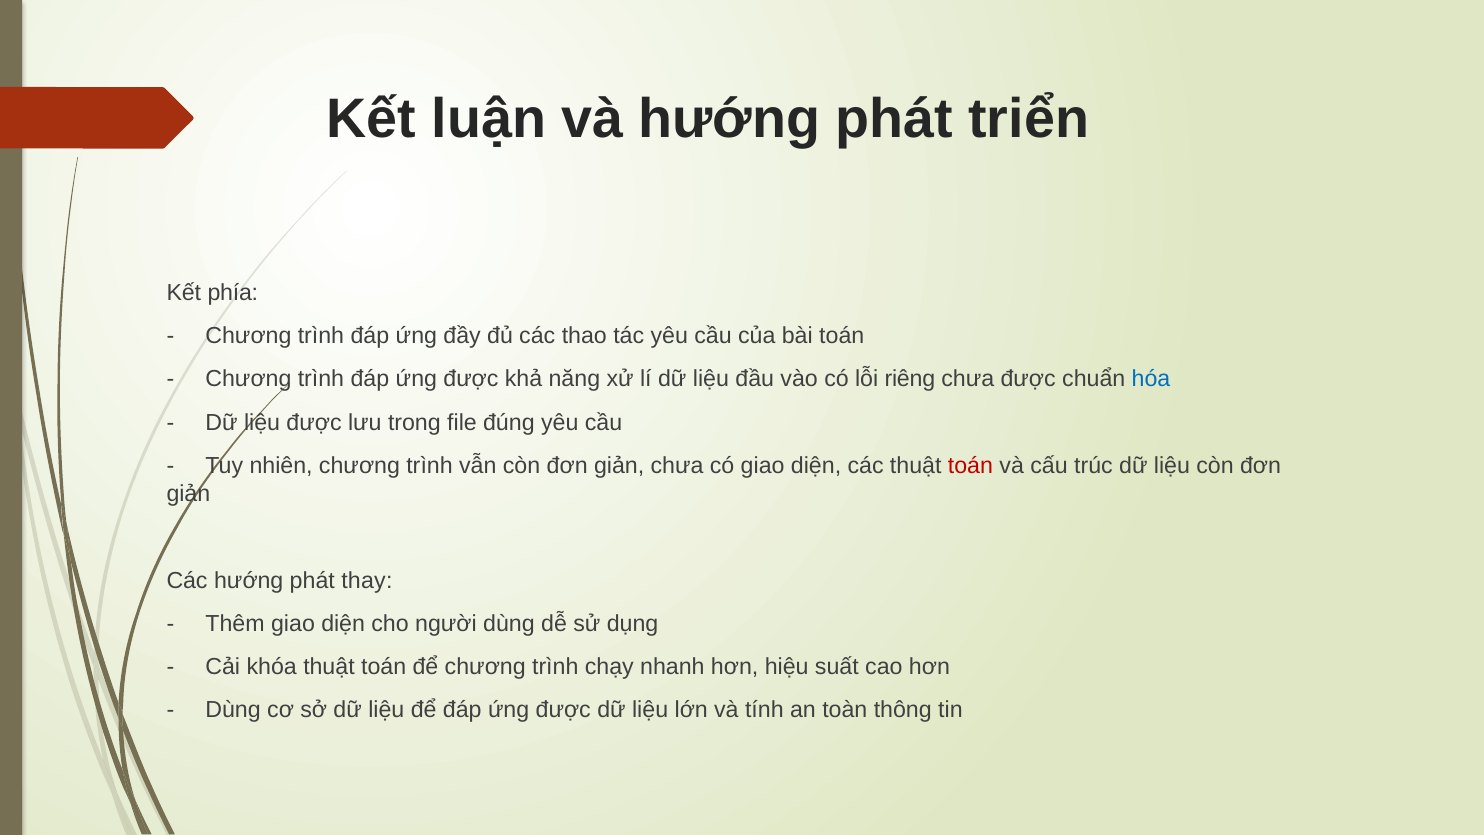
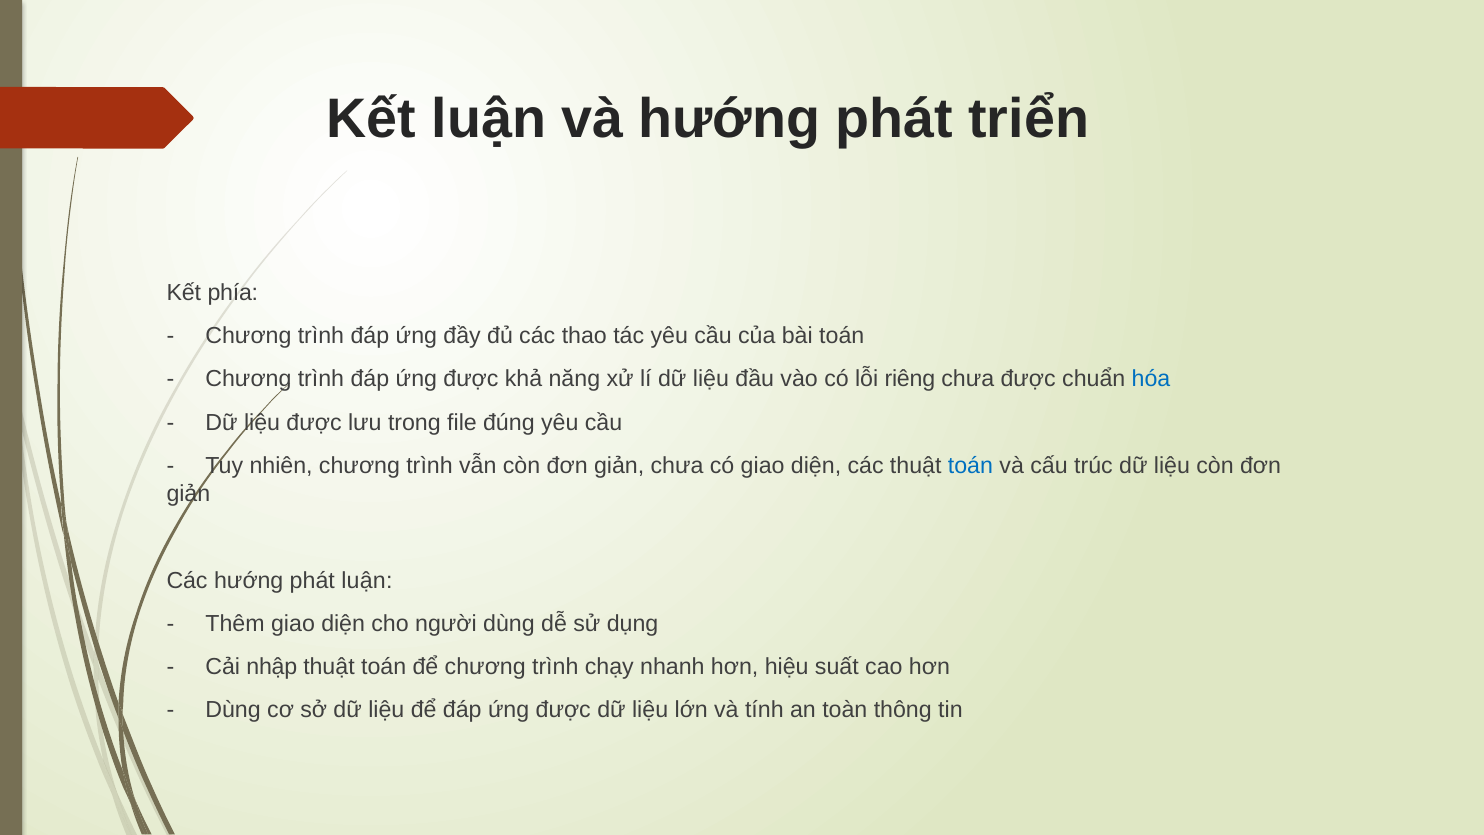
toán colour: red -> blue (970, 466)
phát thay: thay -> luận (367, 580)
khóa: khóa -> nhập (272, 667)
